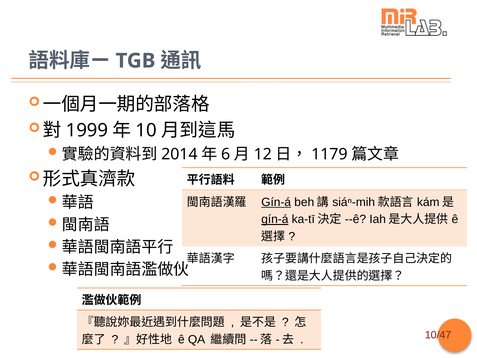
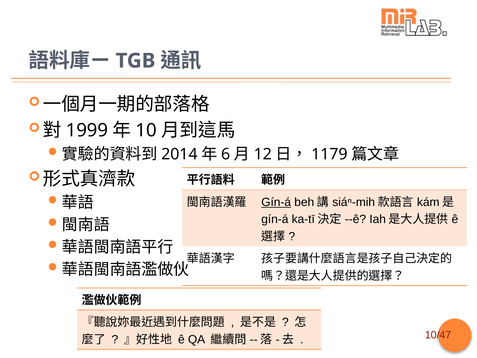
gín-á underline: present -> none (275, 219)
